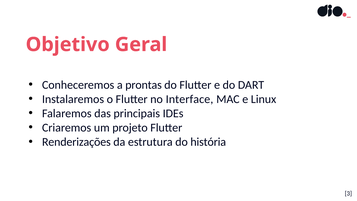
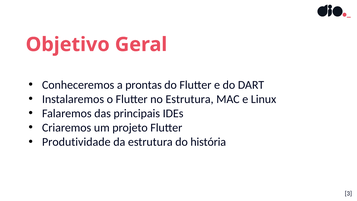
no Interface: Interface -> Estrutura (190, 99)
Renderizações: Renderizações -> Produtividade (76, 142)
